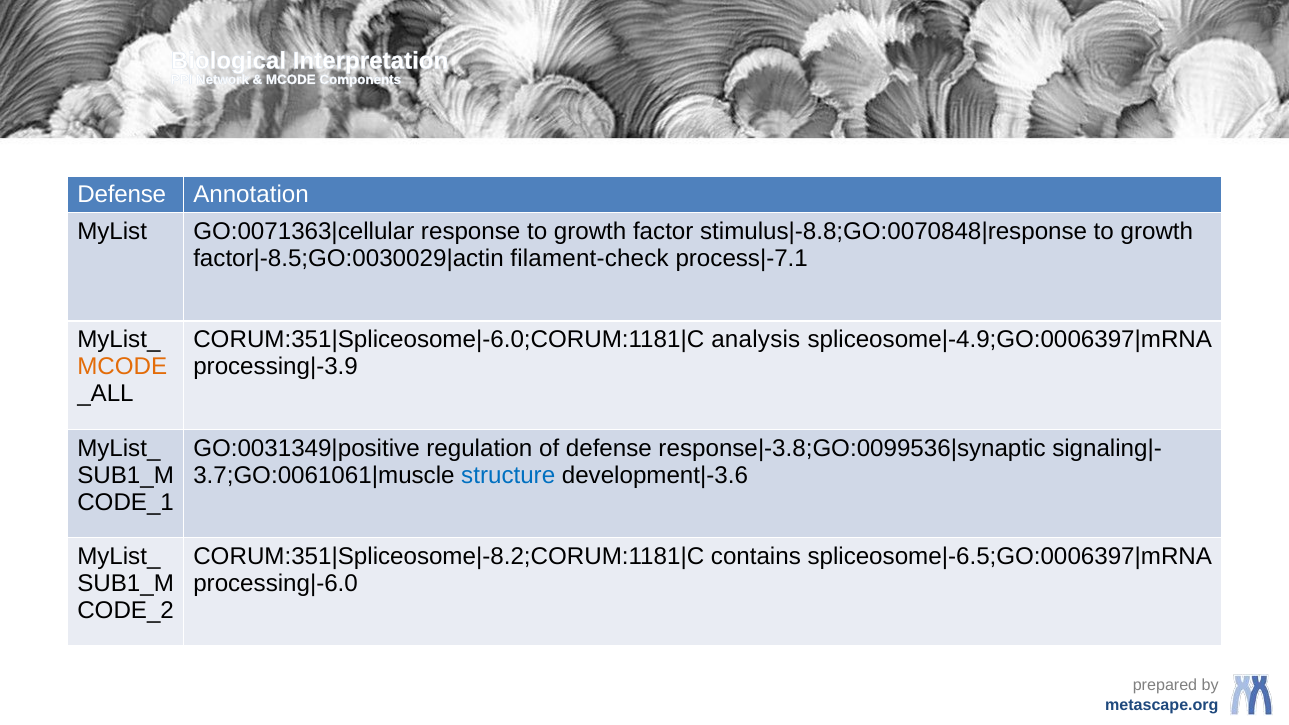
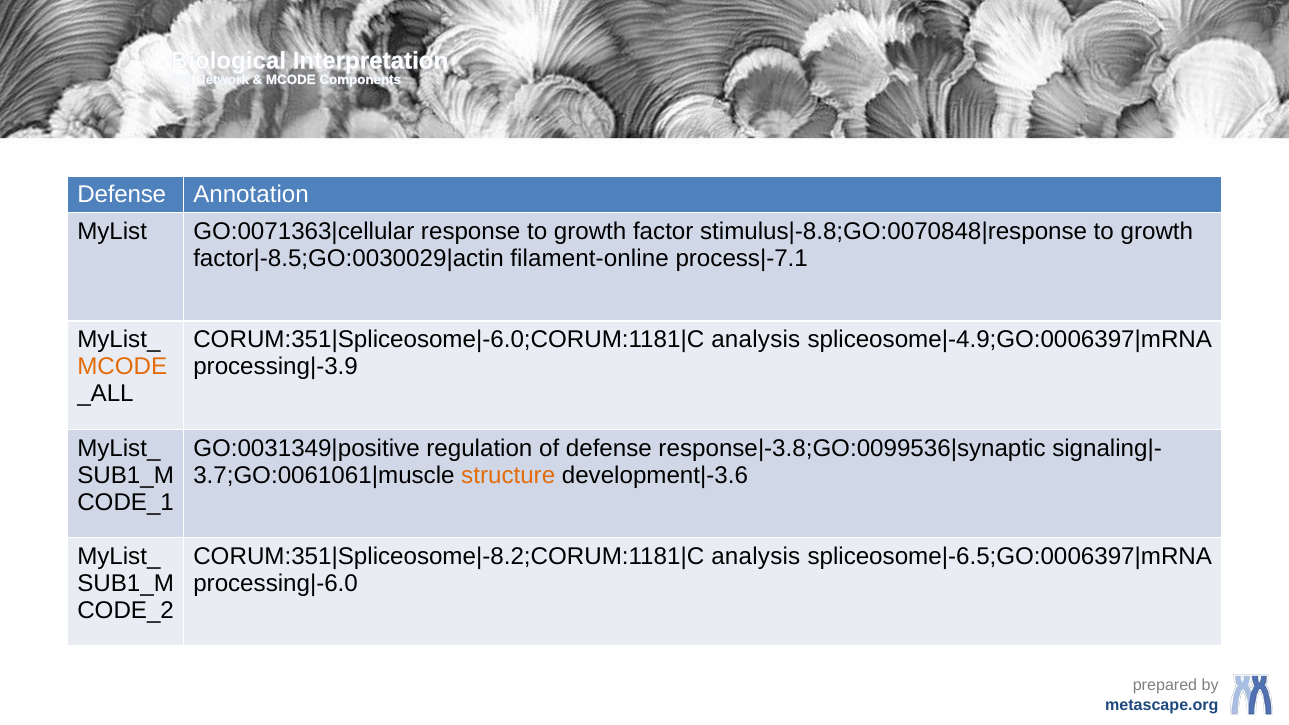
filament-check: filament-check -> filament-online (590, 259)
structure colour: blue -> orange (508, 475)
contains: contains -> analysis (756, 556)
